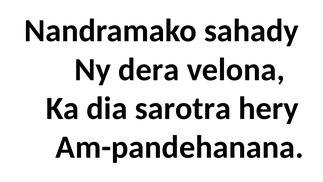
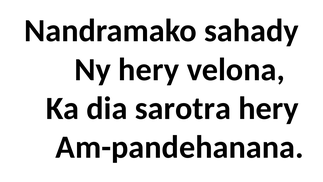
Ny dera: dera -> hery (149, 70)
